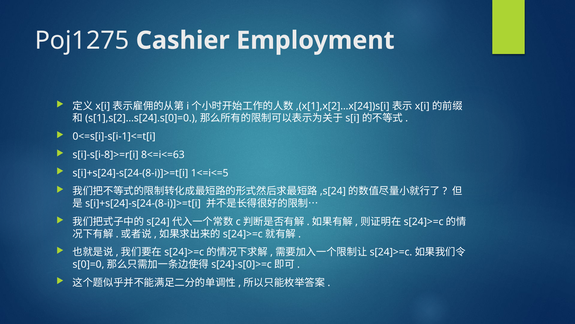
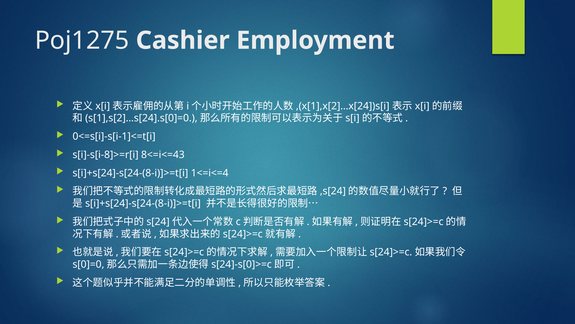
8<=i<=63: 8<=i<=63 -> 8<=i<=43 (163, 154)
1<=i<=5: 1<=i<=5 -> 1<=i<=4 (210, 173)
